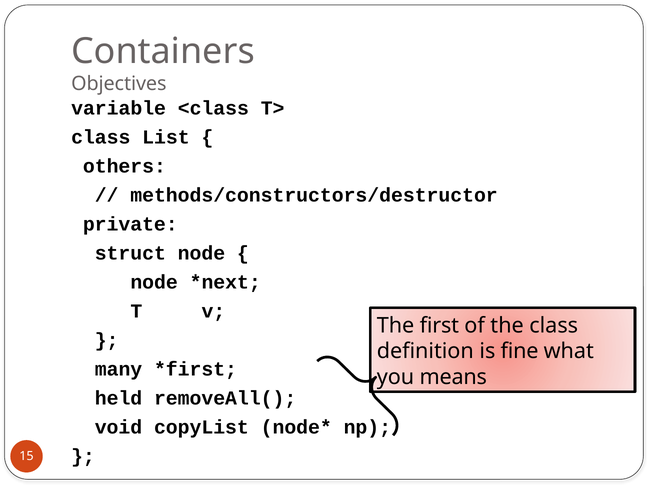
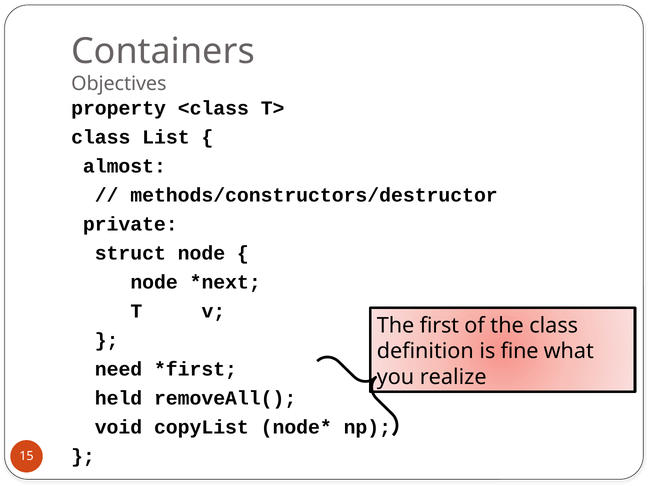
variable: variable -> property (119, 108)
others: others -> almost (124, 166)
many: many -> need (119, 369)
means: means -> realize (453, 377)
